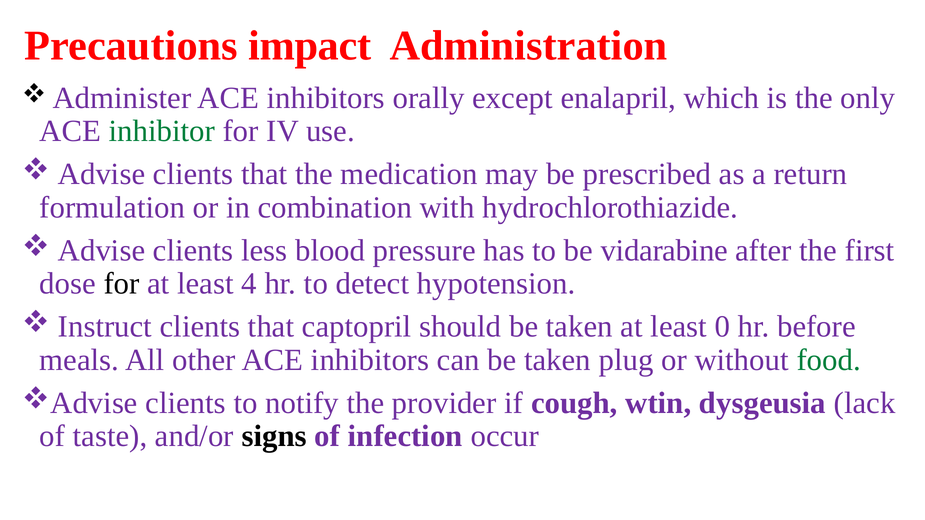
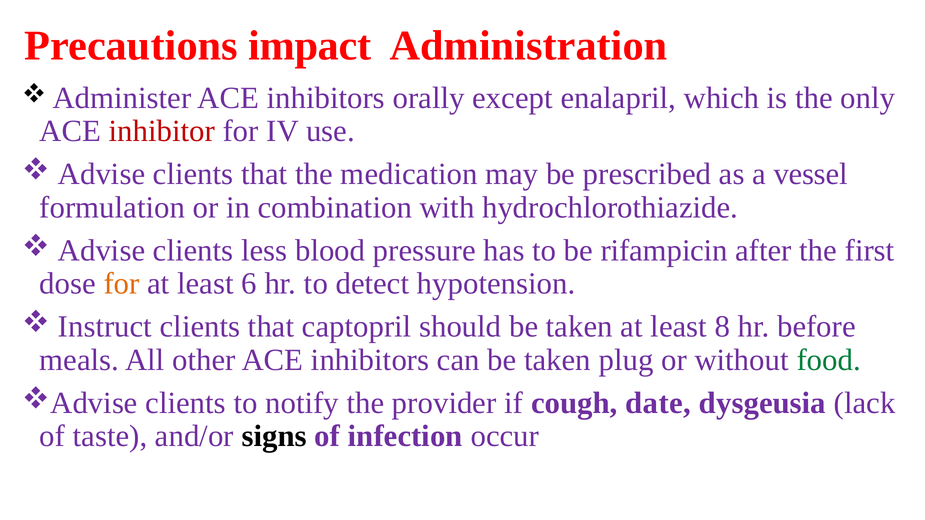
inhibitor colour: green -> red (162, 131)
return: return -> vessel (811, 174)
vidarabine: vidarabine -> rifampicin (664, 251)
for colour: black -> orange (122, 284)
4: 4 -> 6 (249, 284)
0: 0 -> 8 (722, 327)
wtin: wtin -> date (658, 403)
